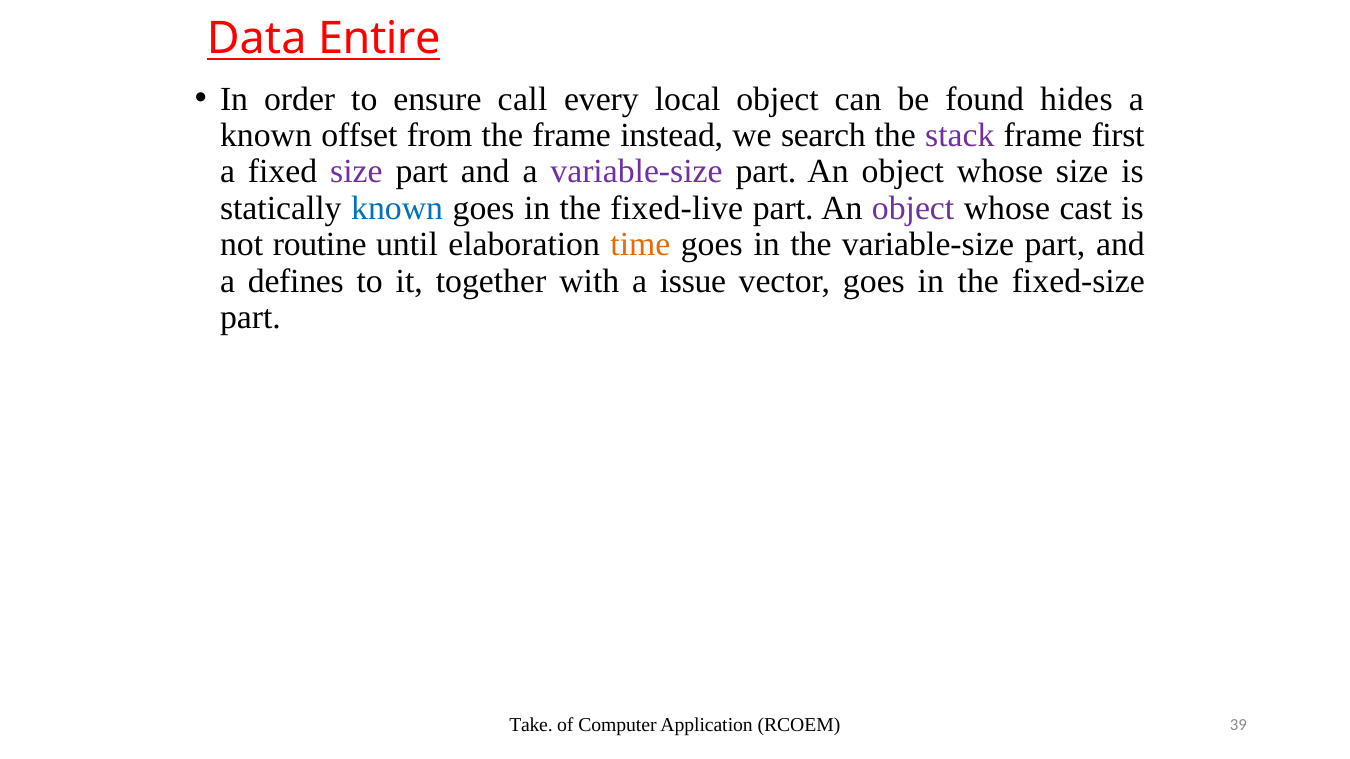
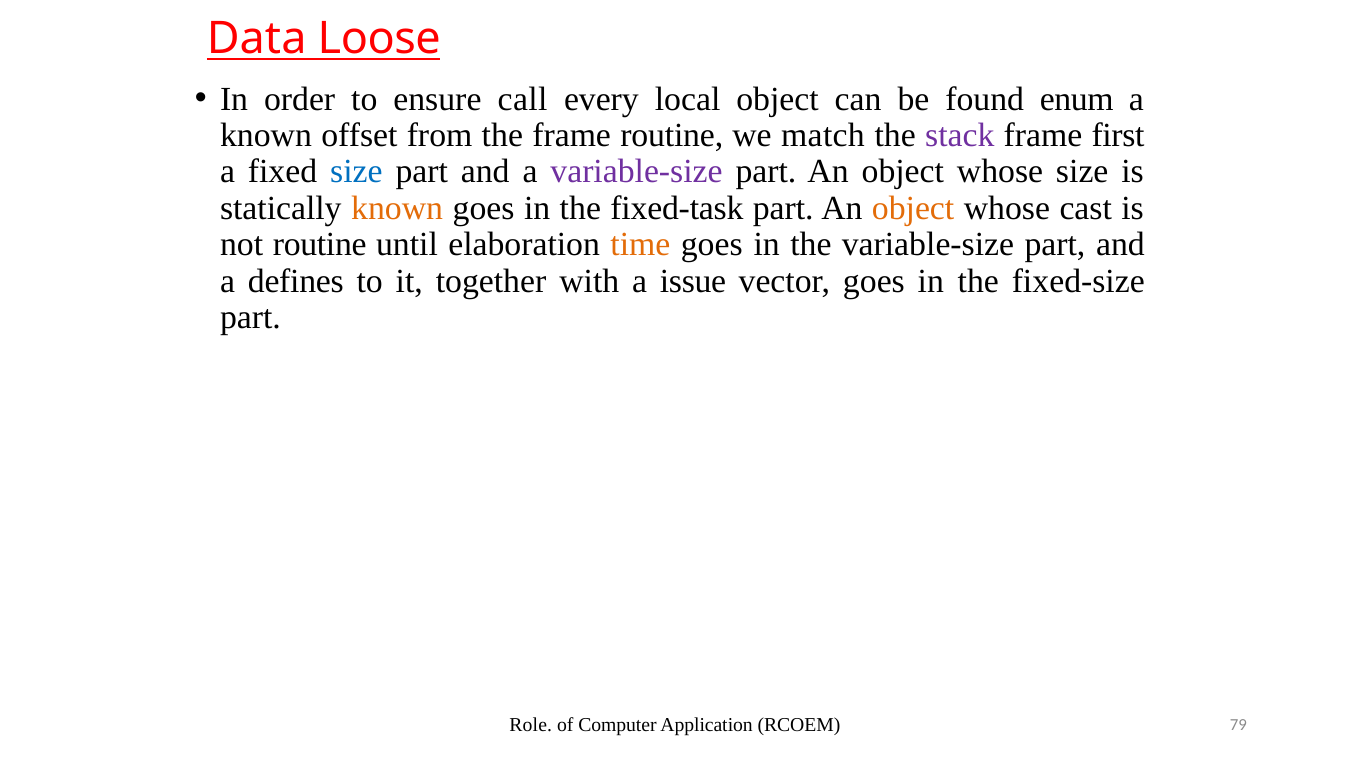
Entire: Entire -> Loose (379, 39)
hides: hides -> enum (1077, 99)
frame instead: instead -> routine (672, 135)
search: search -> match (823, 135)
size colour: purple -> blue (356, 172)
known colour: blue -> orange (397, 208)
fixed-live: fixed-live -> fixed-task (677, 208)
object colour: purple -> orange (913, 208)
Take: Take -> Role (531, 725)
39: 39 -> 79 (1238, 725)
